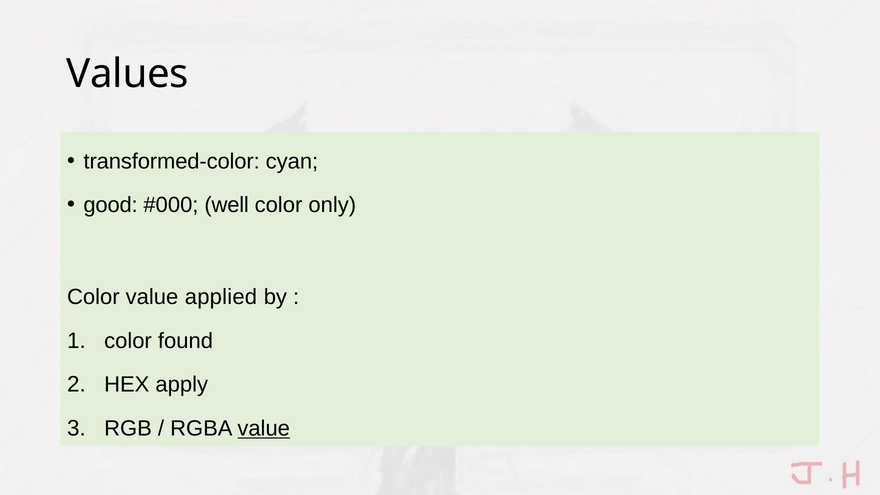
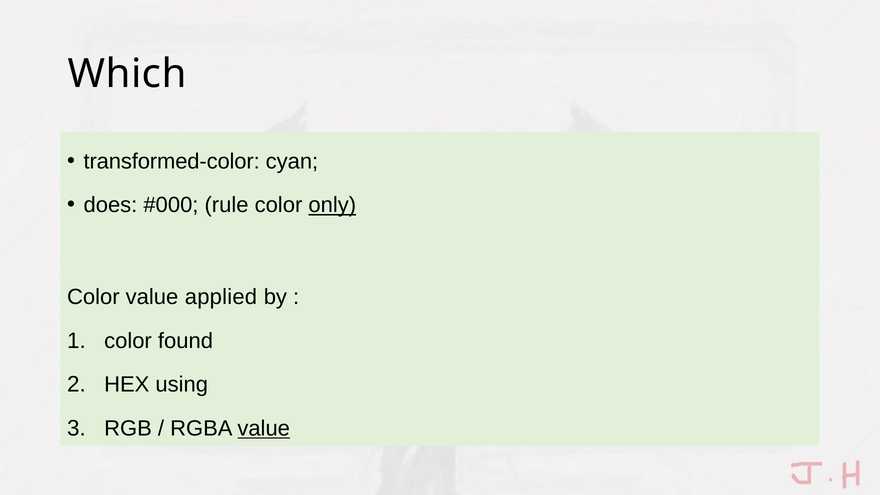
Values: Values -> Which (127, 74)
good: good -> does (110, 205)
well: well -> rule (227, 205)
only underline: none -> present (332, 205)
apply: apply -> using (182, 385)
